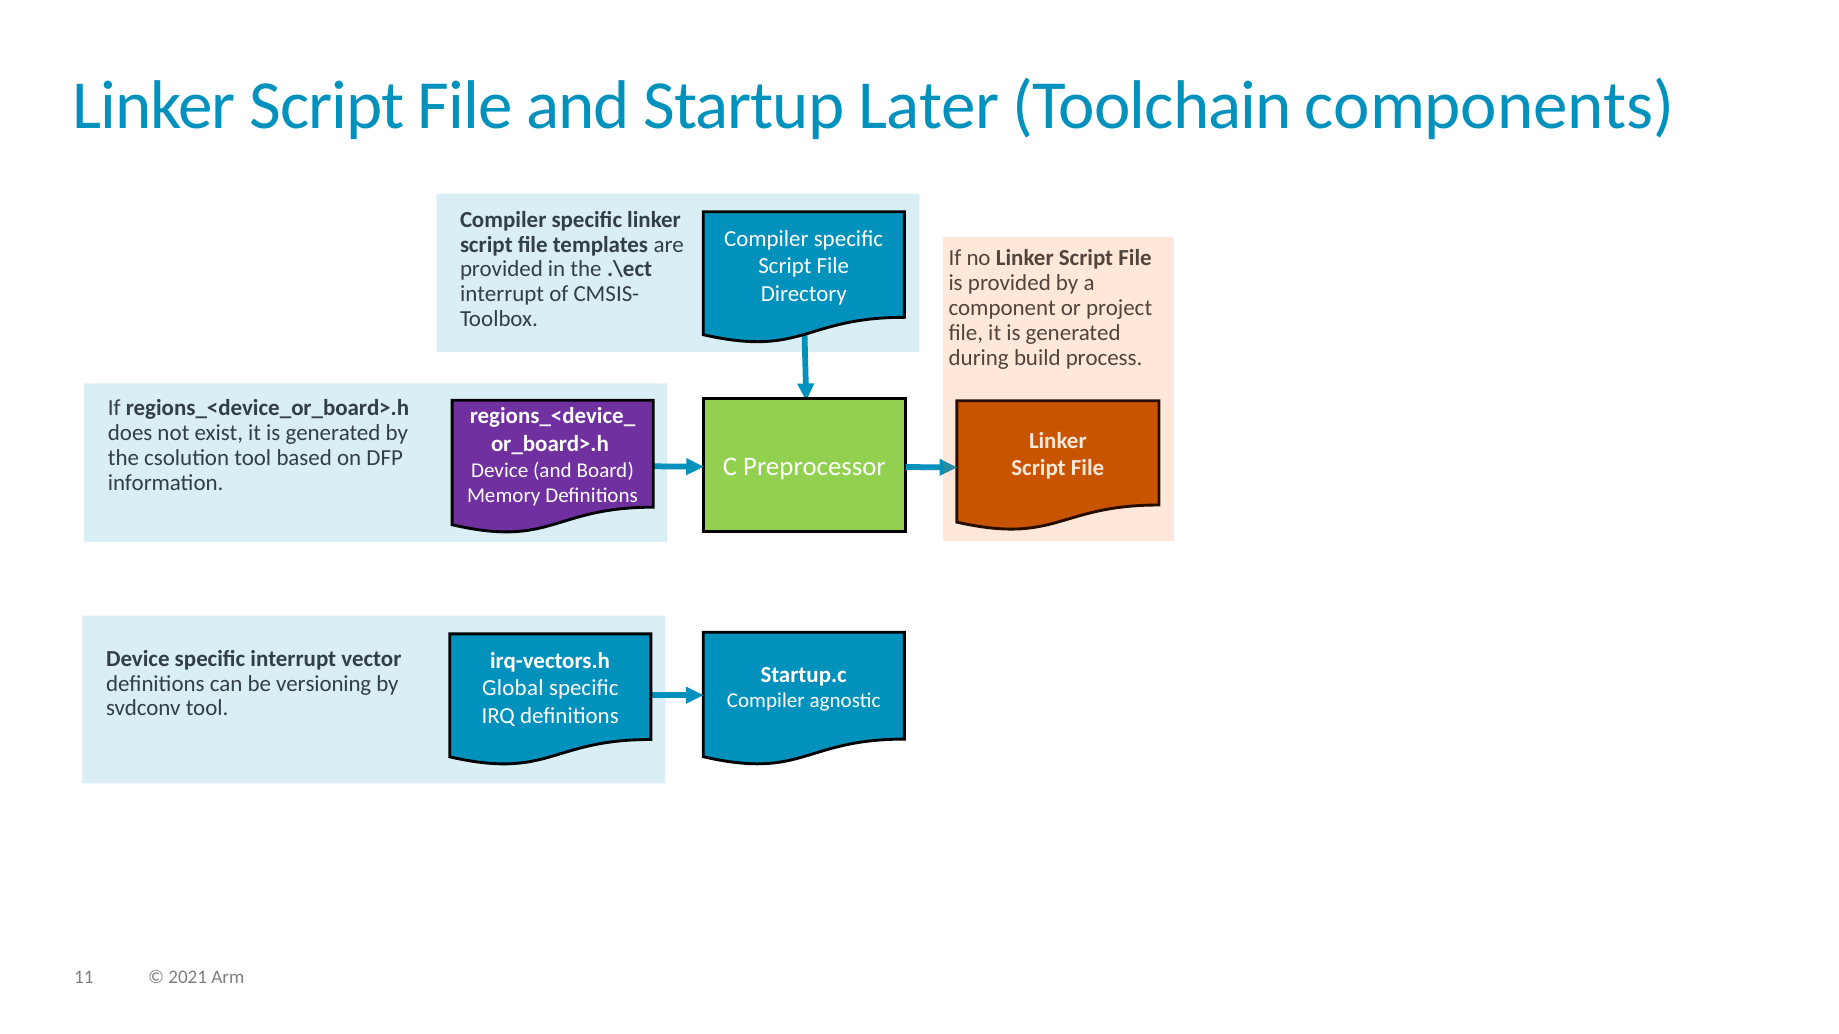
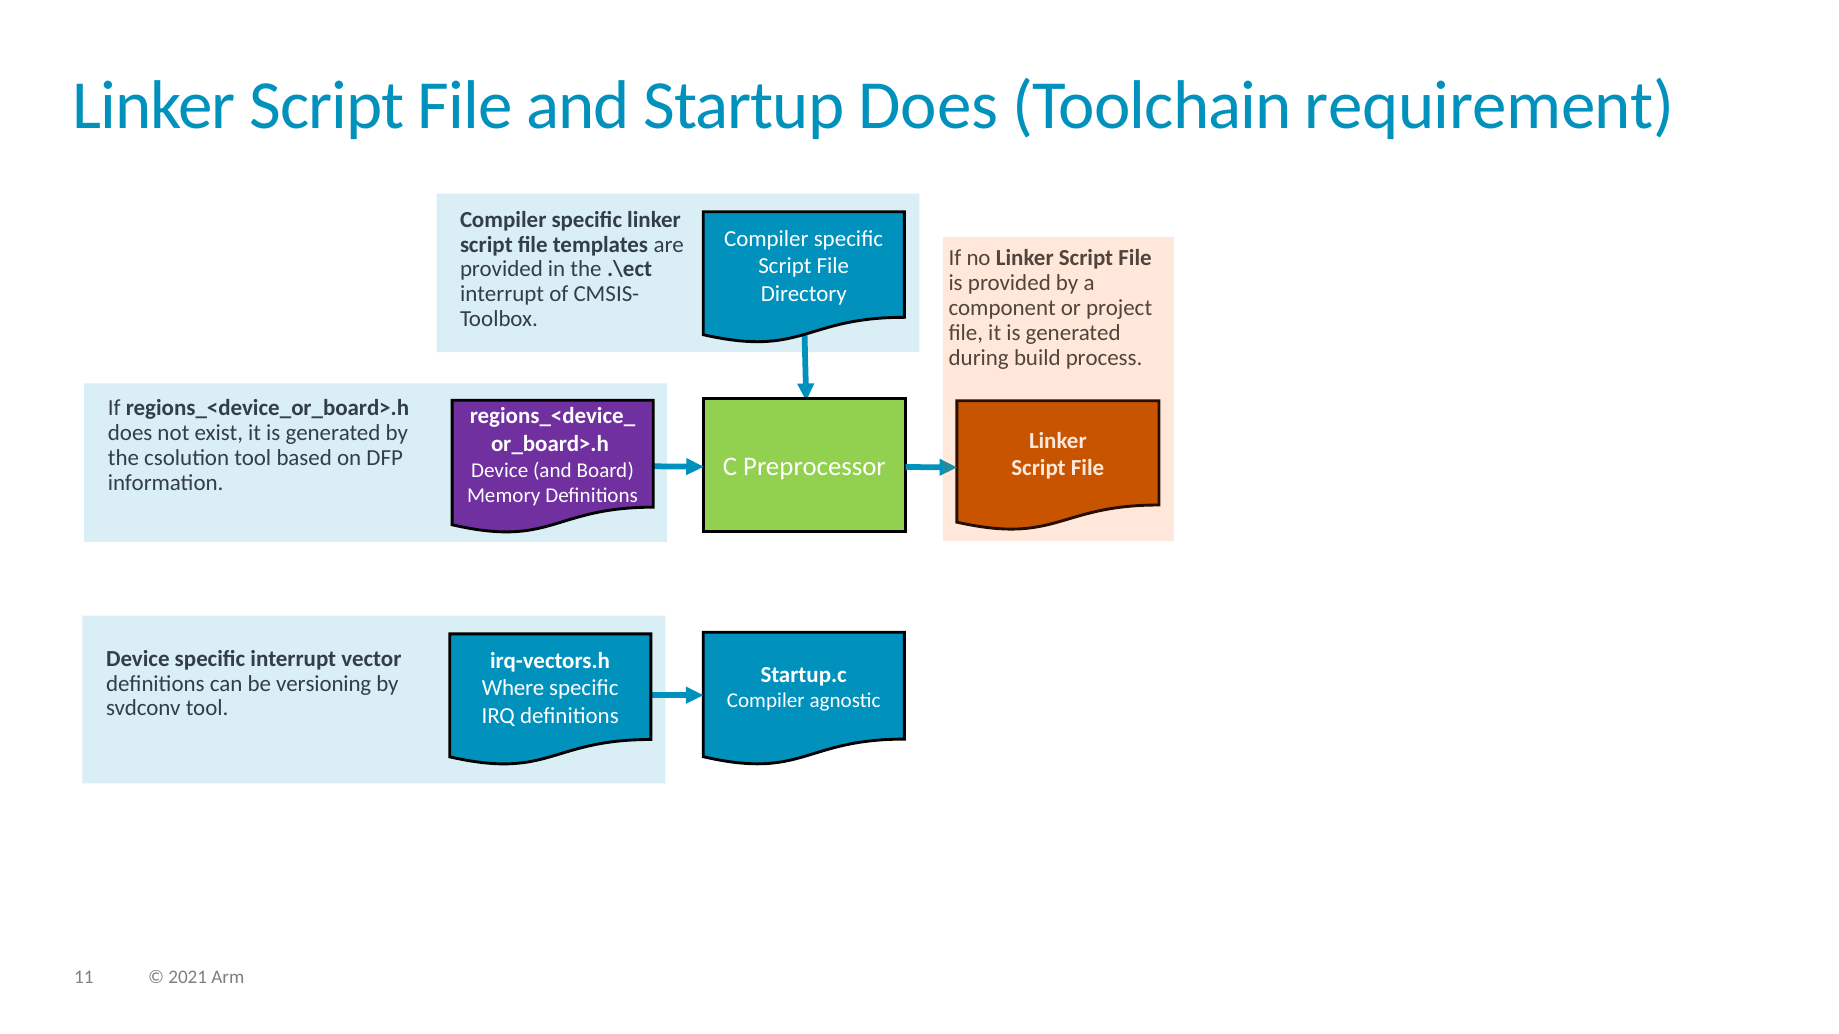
Startup Later: Later -> Does (928, 106)
components: components -> requirement (1490, 106)
Global: Global -> Where (513, 689)
